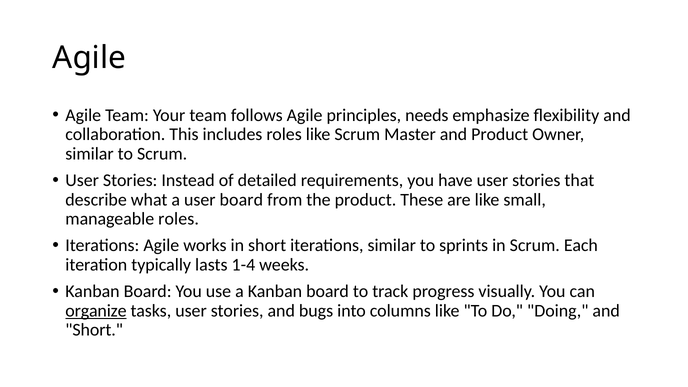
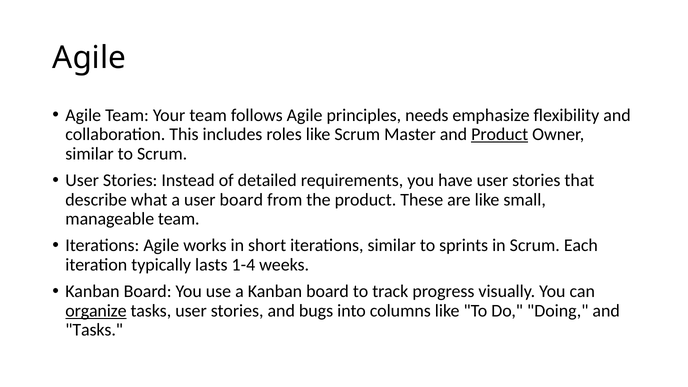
Product underline: none -> present (500, 135)
manageable roles: roles -> team (179, 219)
Short: Short -> Tasks (94, 330)
